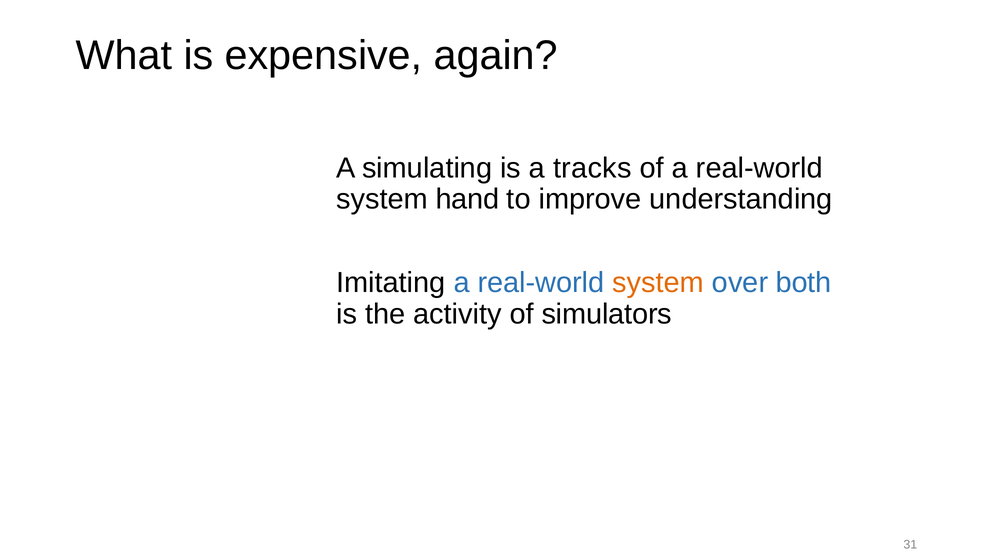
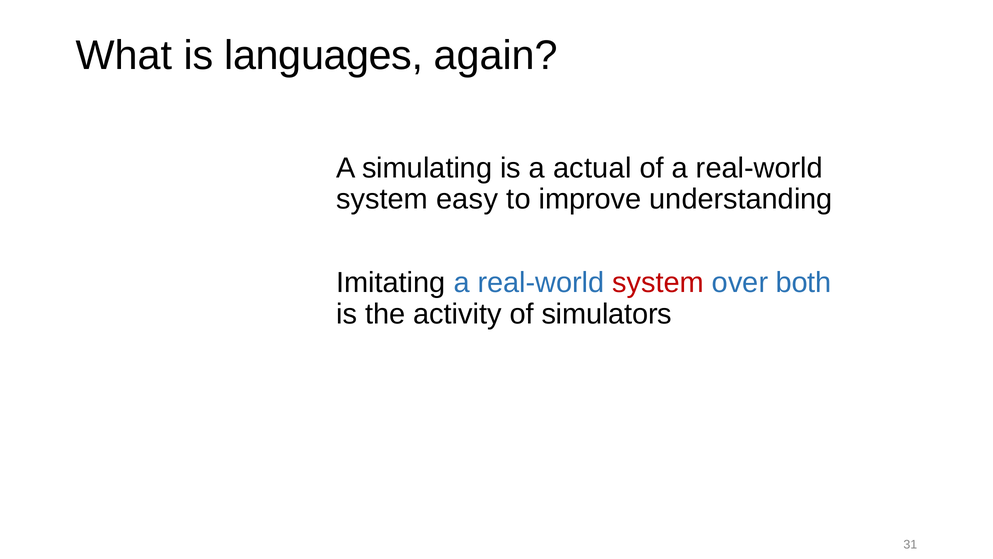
expensive: expensive -> languages (324, 56)
tracks: tracks -> actual (592, 168)
hand: hand -> easy (467, 199)
system colour: orange -> red (658, 282)
